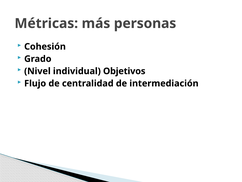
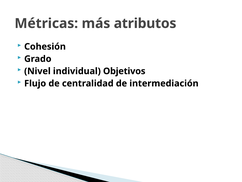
personas: personas -> atributos (145, 23)
